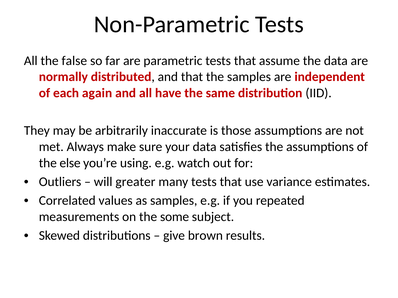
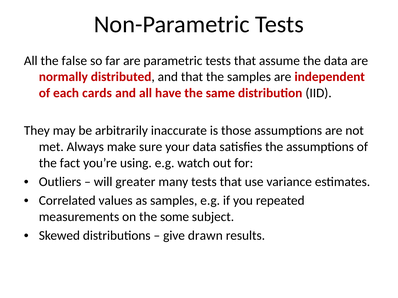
again: again -> cards (97, 93)
else: else -> fact (70, 163)
brown: brown -> drawn (205, 236)
